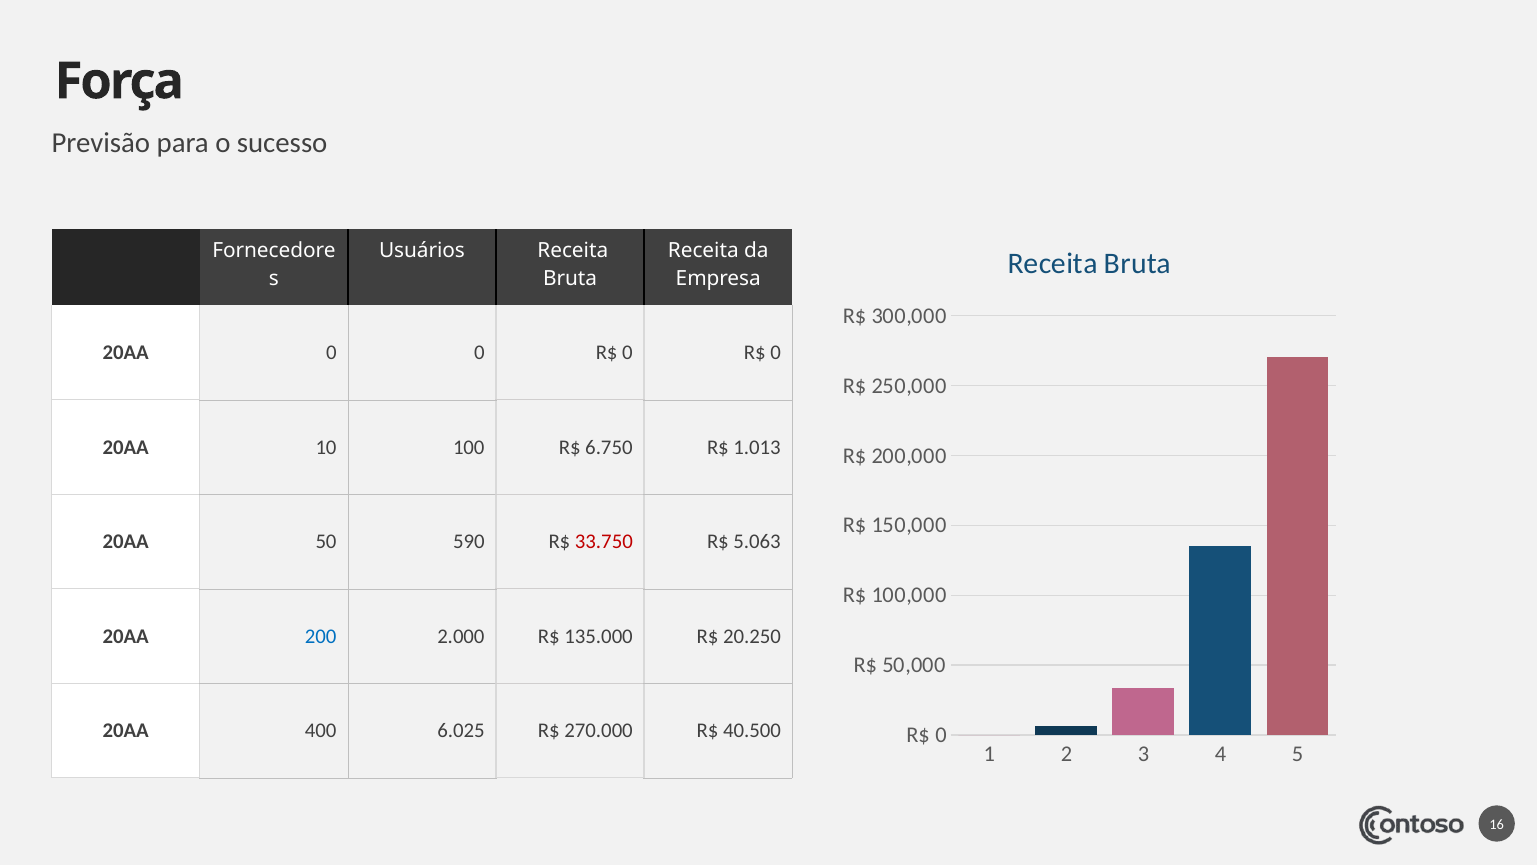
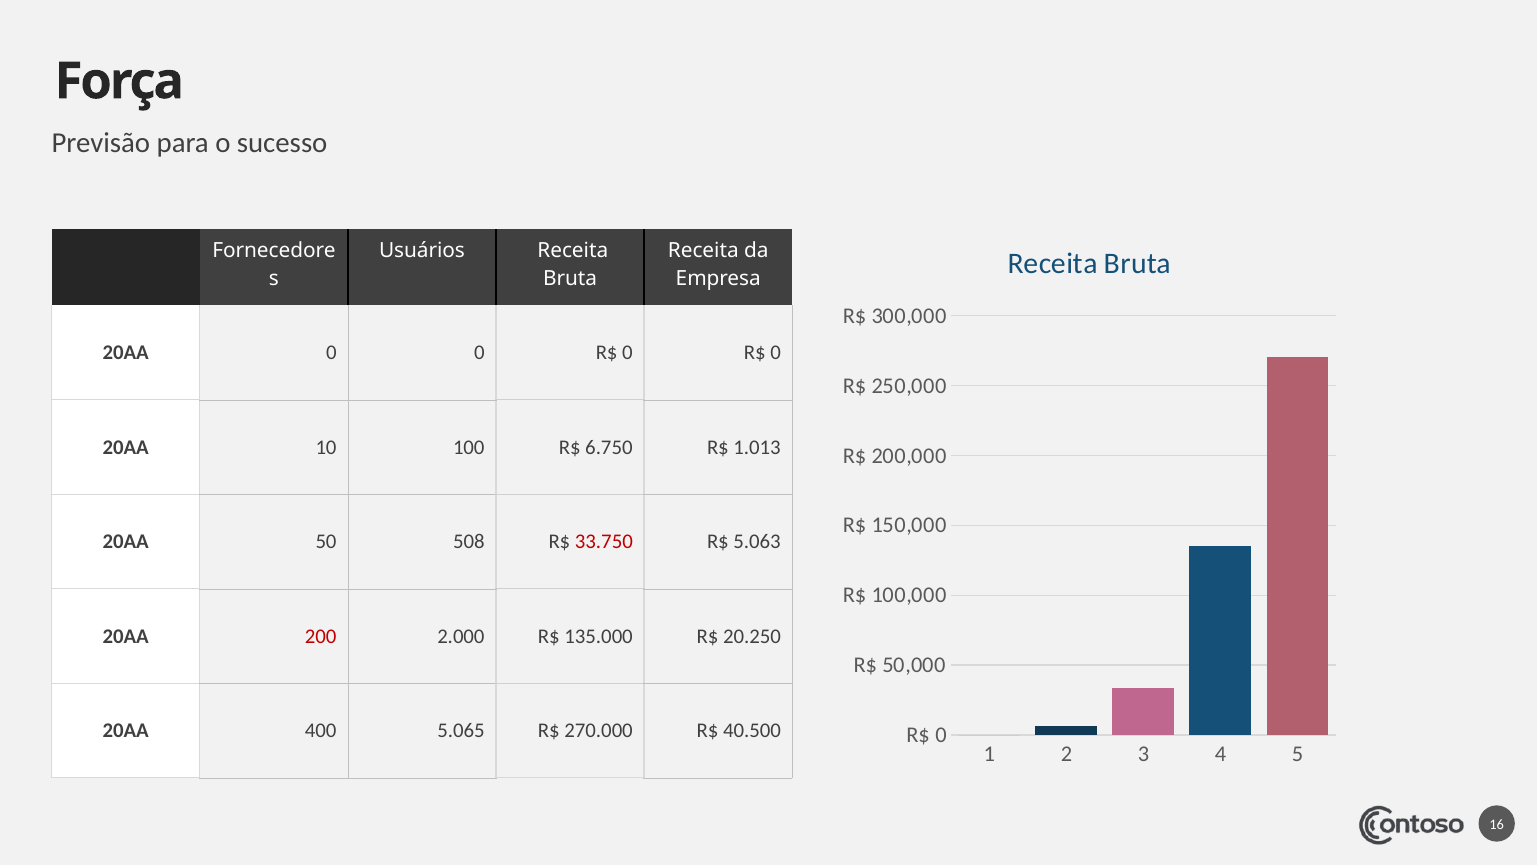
590: 590 -> 508 (469, 541)
200 colour: blue -> red (321, 636)
6.025: 6.025 -> 5.065 (461, 730)
